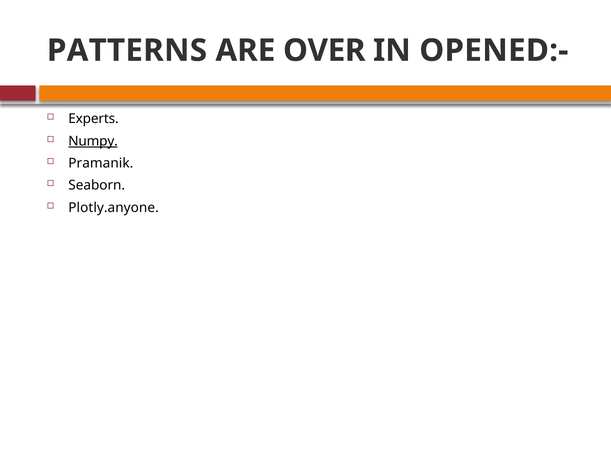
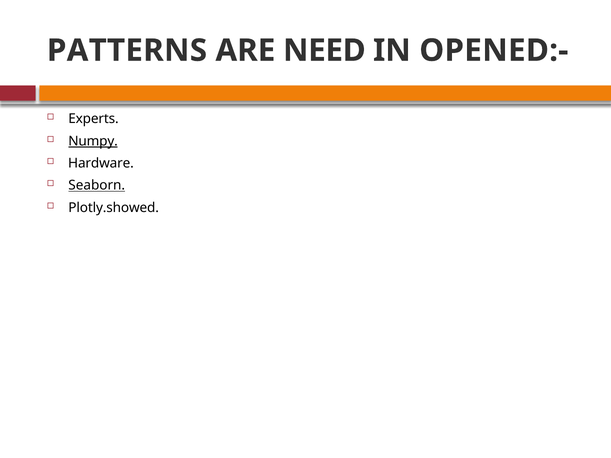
OVER: OVER -> NEED (324, 51)
Pramanik: Pramanik -> Hardware (101, 163)
Seaborn underline: none -> present (97, 186)
Plotly.anyone: Plotly.anyone -> Plotly.showed (114, 208)
